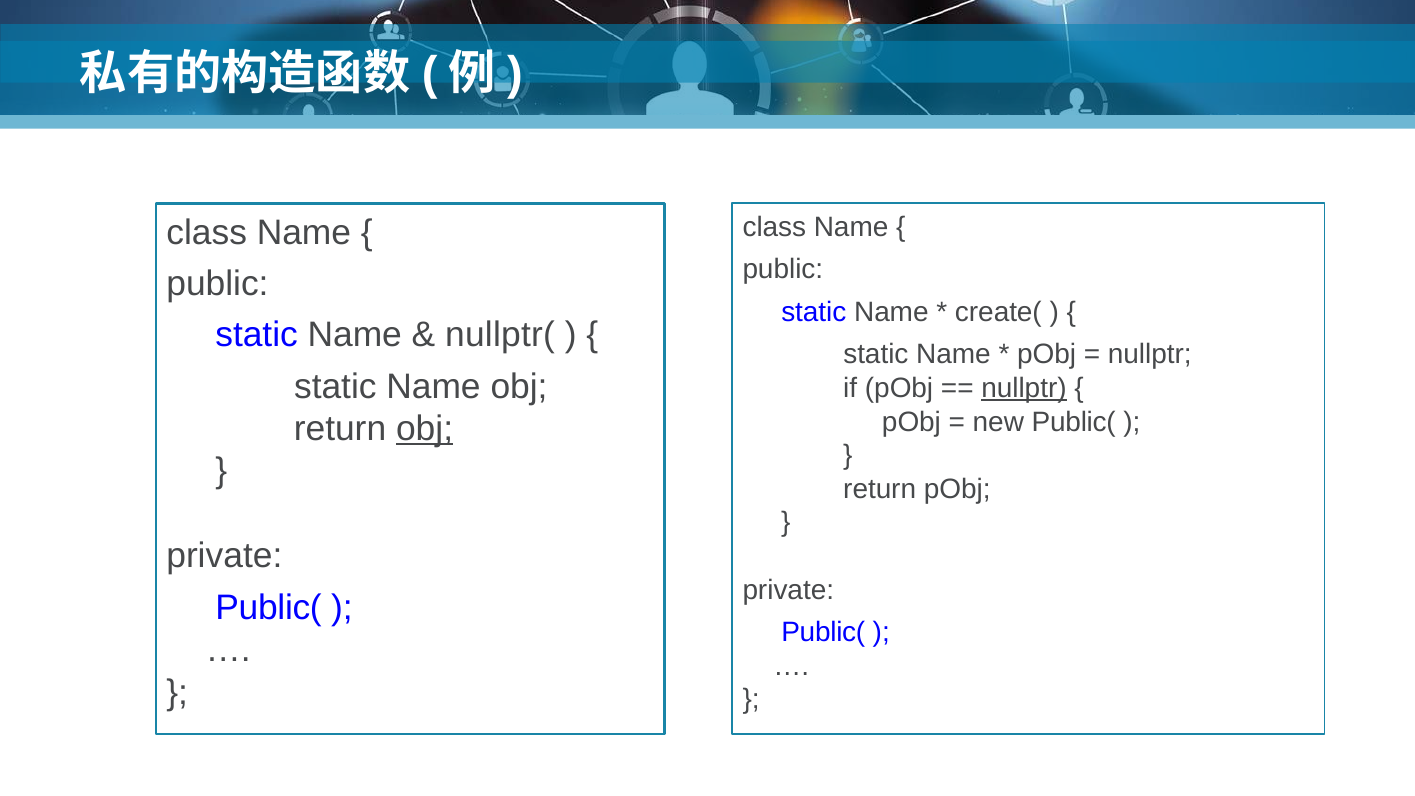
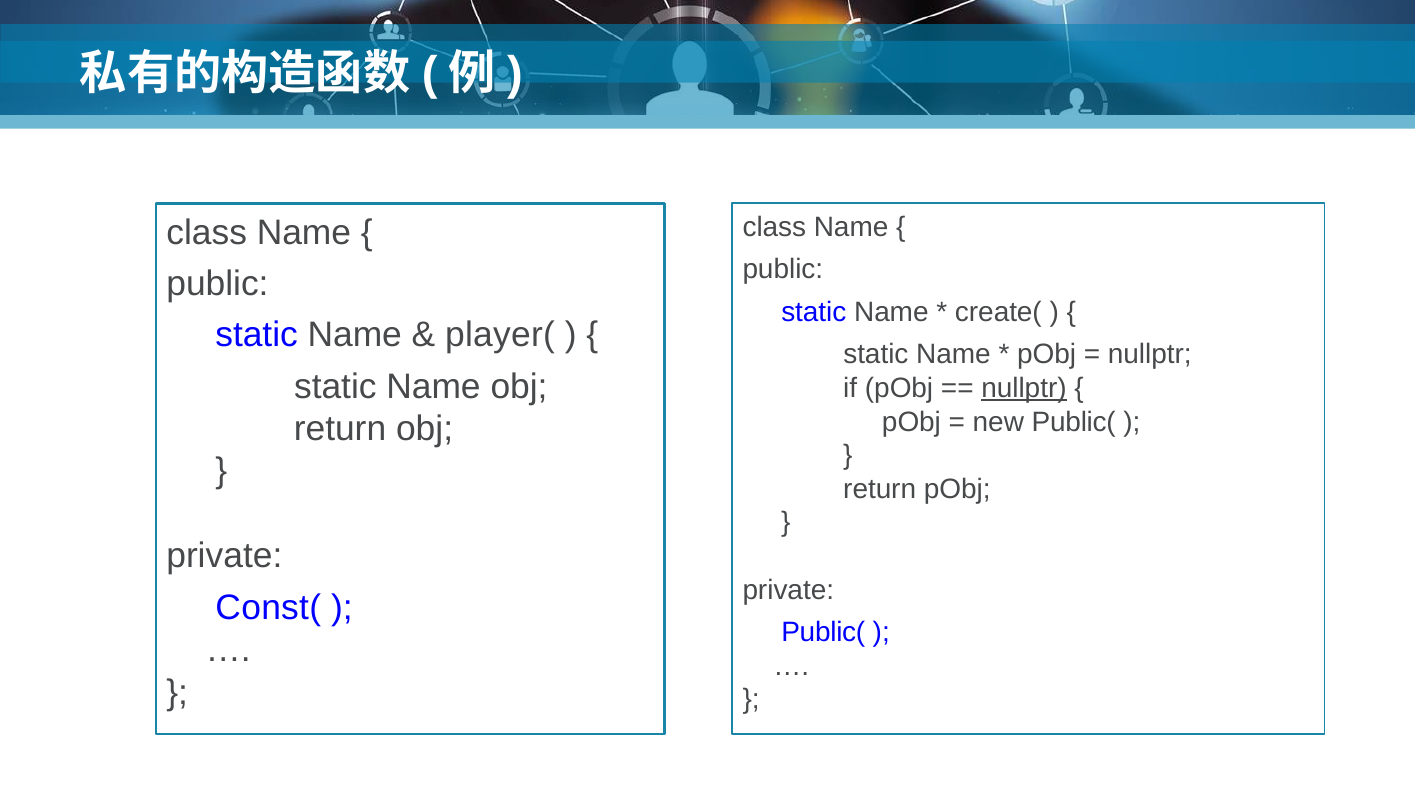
nullptr(: nullptr( -> player( (500, 335)
obj underline: present -> none (425, 429)
Public(: Public( -> Const( (268, 607)
